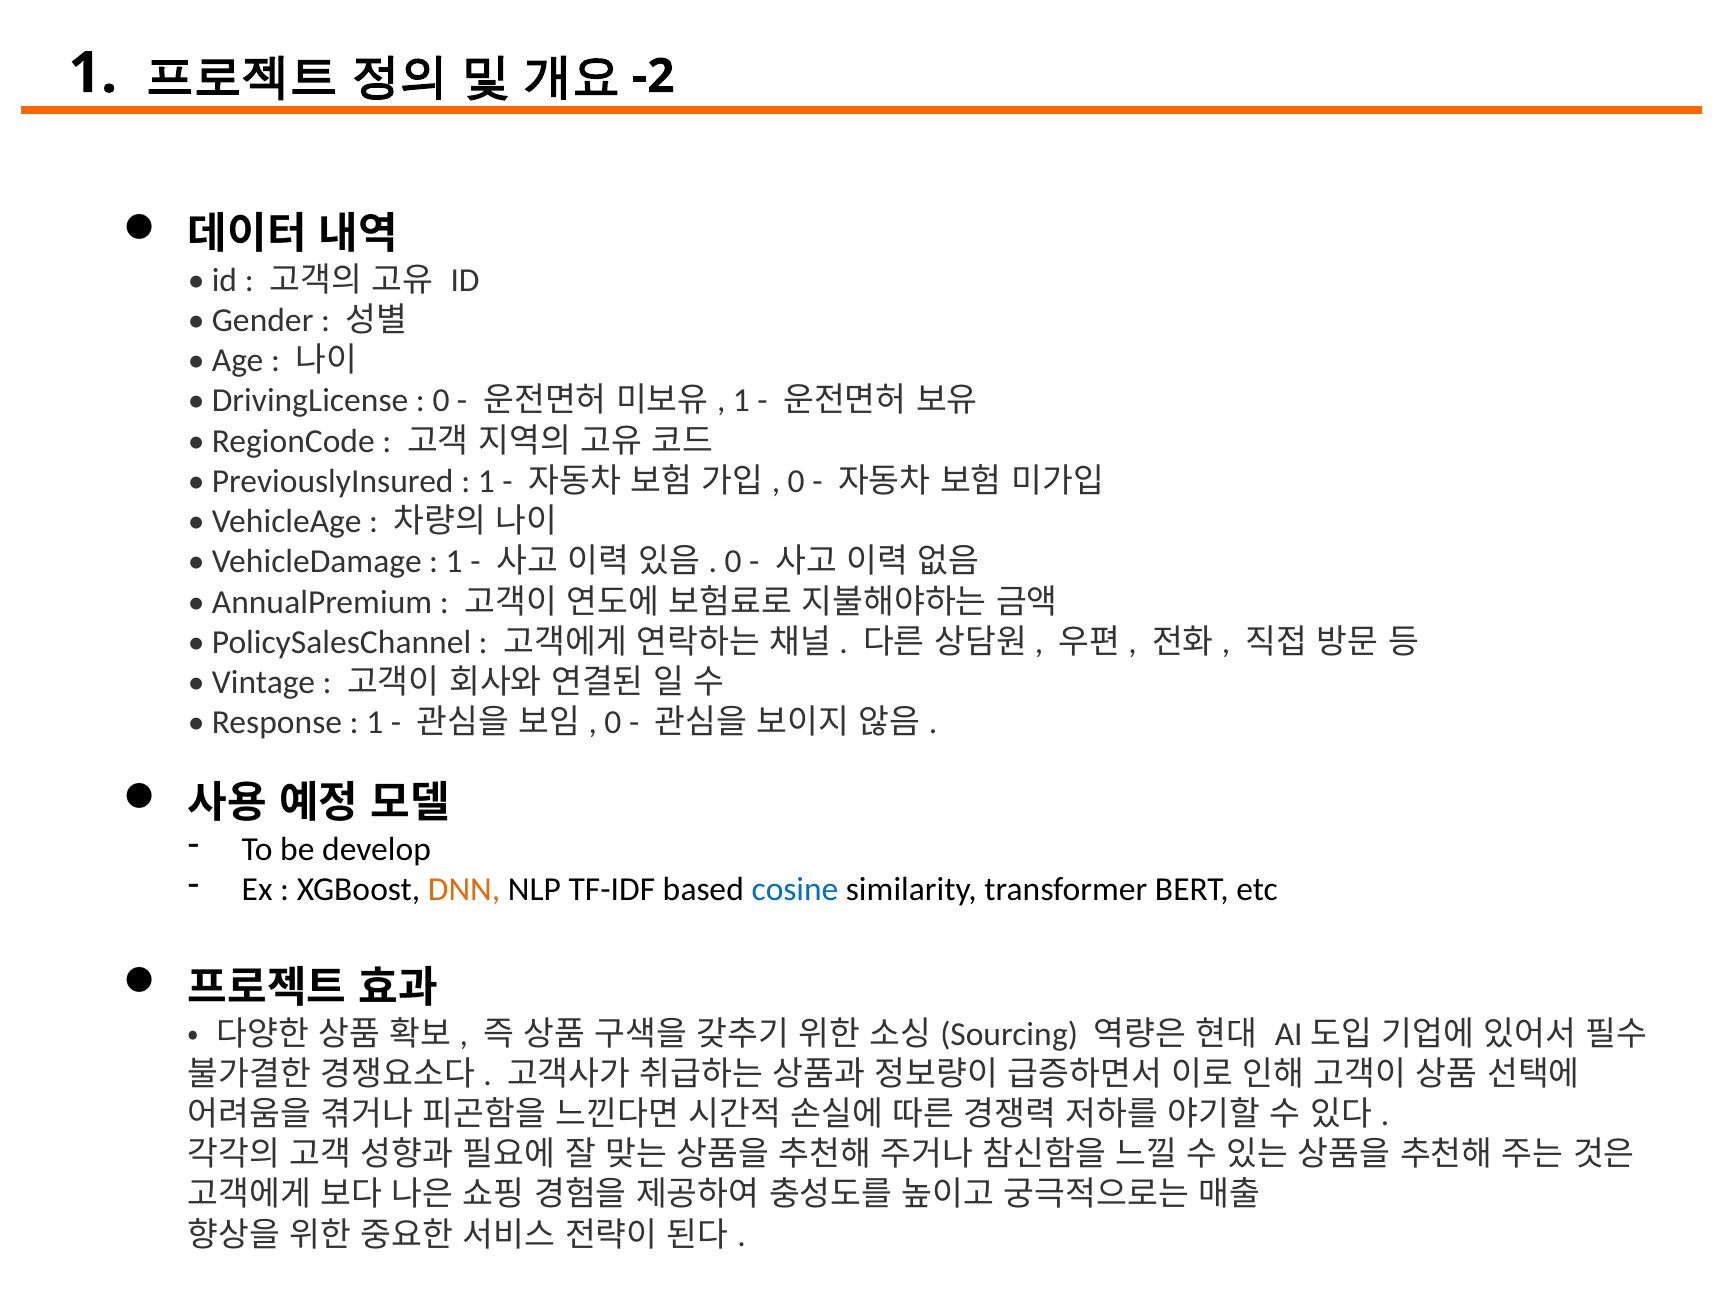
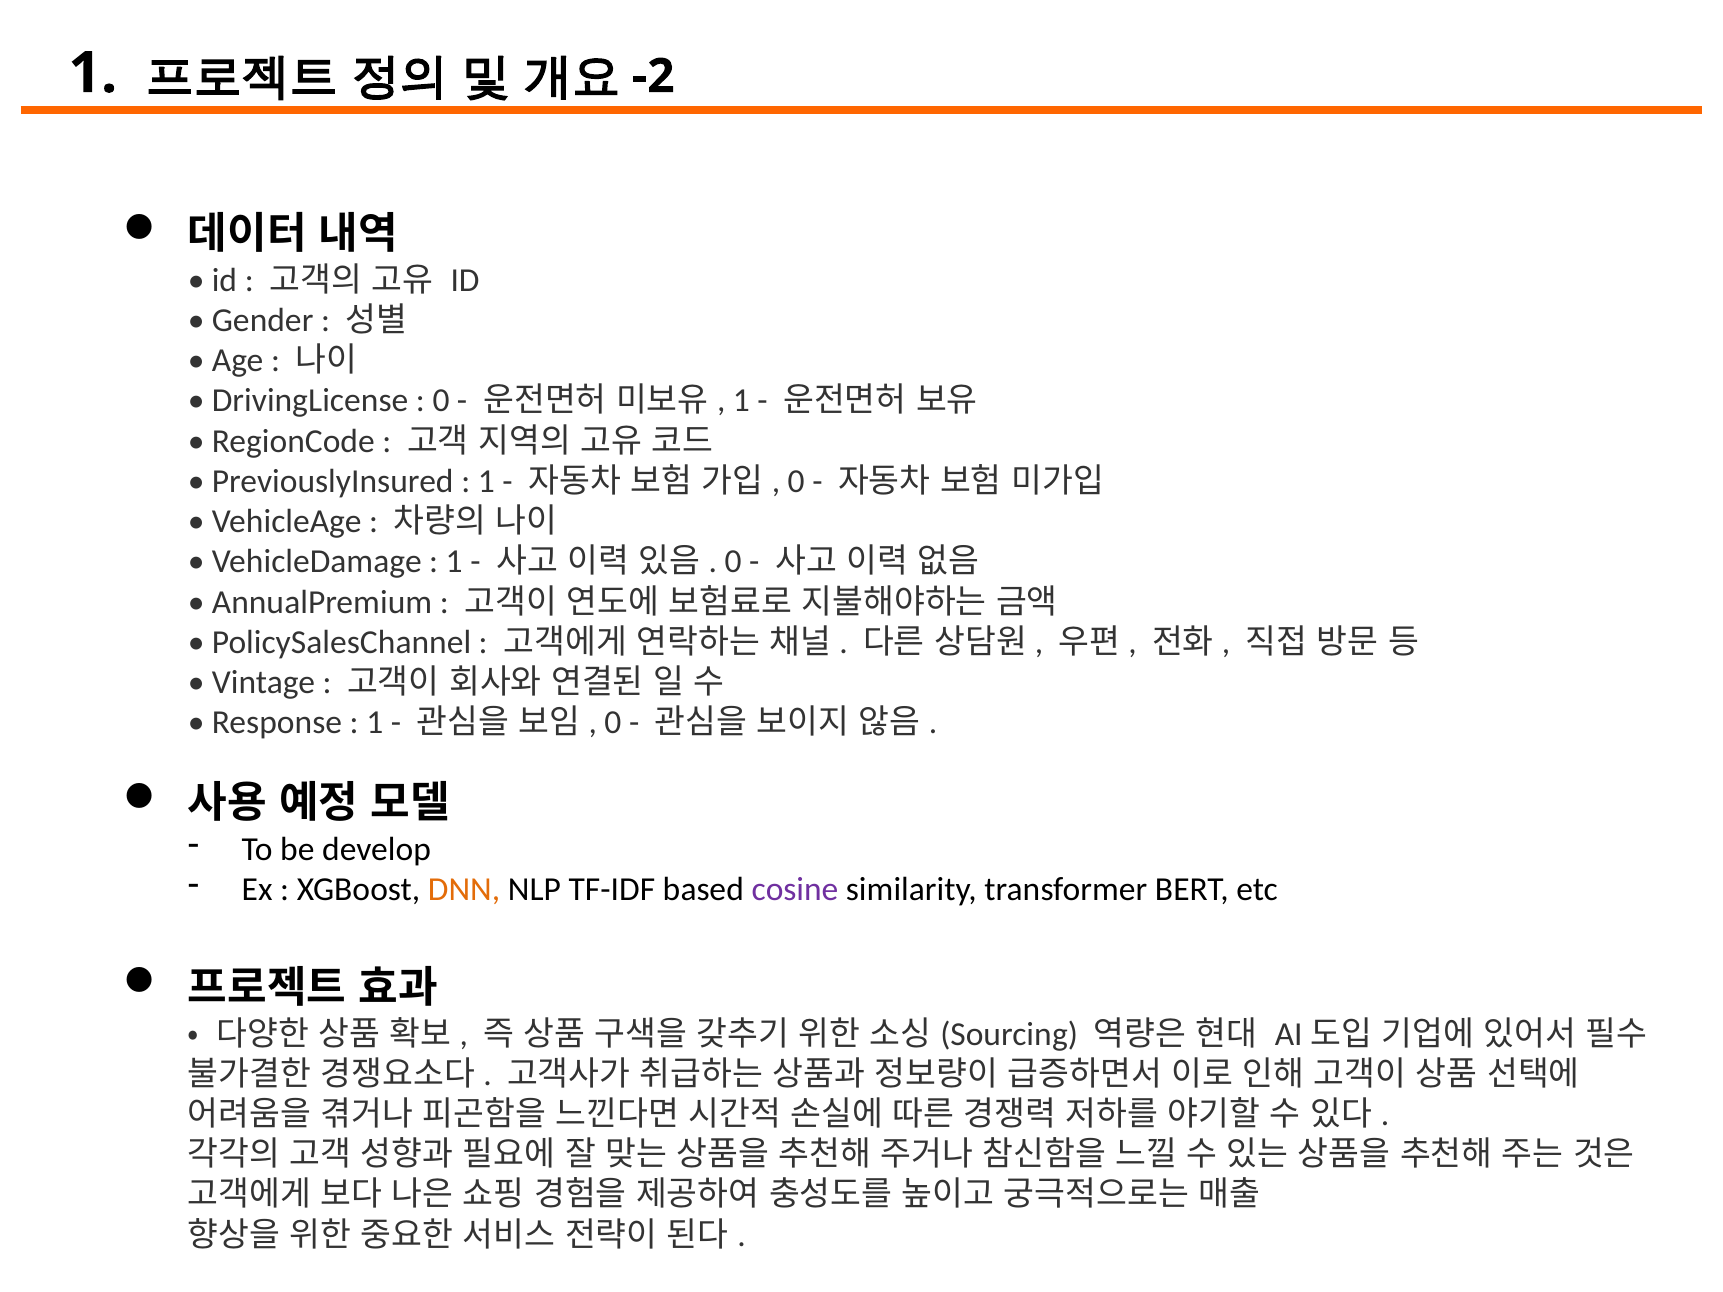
cosine colour: blue -> purple (795, 890)
